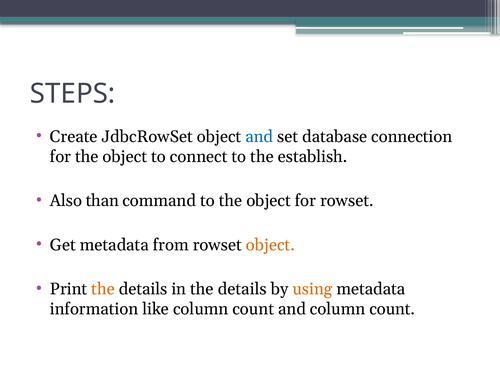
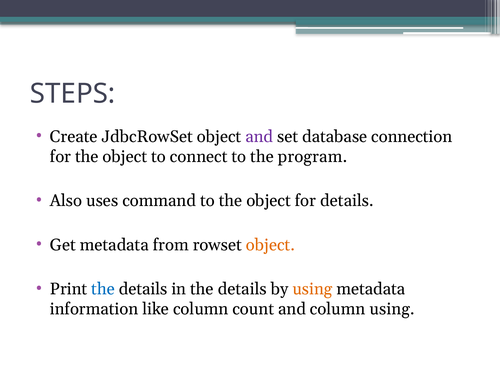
and colour: blue -> purple (259, 137)
establish: establish -> program (313, 157)
than: than -> uses (102, 201)
for rowset: rowset -> details (347, 201)
the colour: orange -> blue (103, 289)
and column count: count -> using (392, 309)
